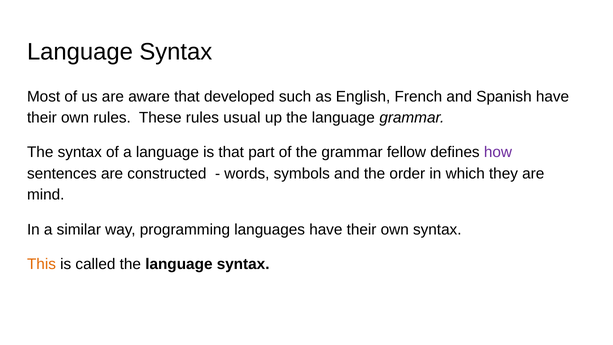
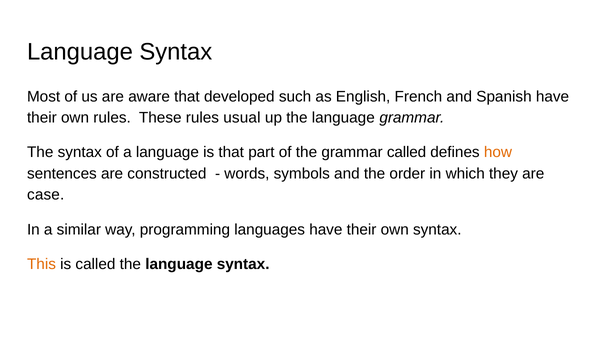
grammar fellow: fellow -> called (407, 152)
how colour: purple -> orange (498, 152)
mind: mind -> case (46, 195)
